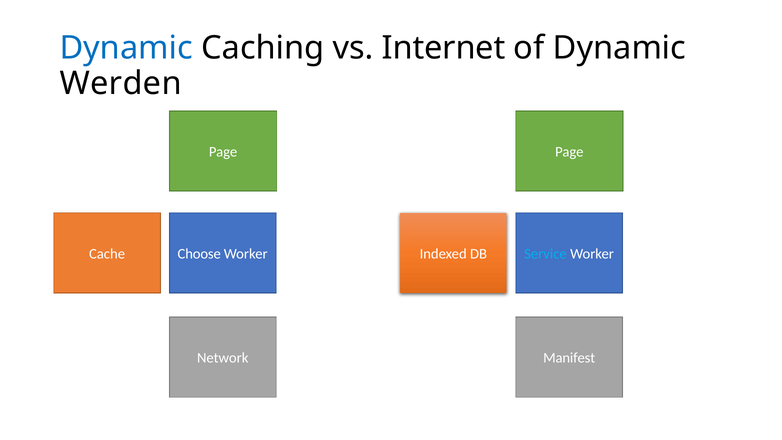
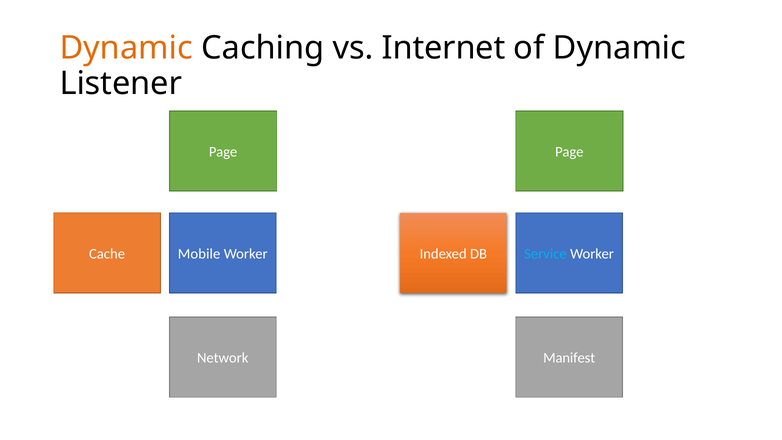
Dynamic colour: blue -> orange (126, 48)
Werden: Werden -> Listener (121, 83)
Choose: Choose -> Mobile (199, 254)
